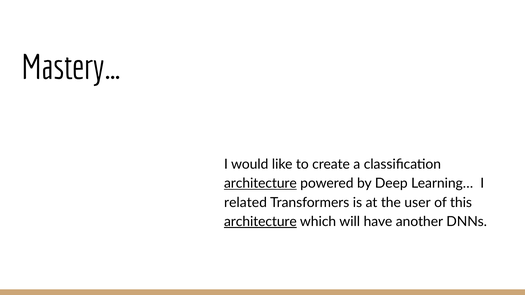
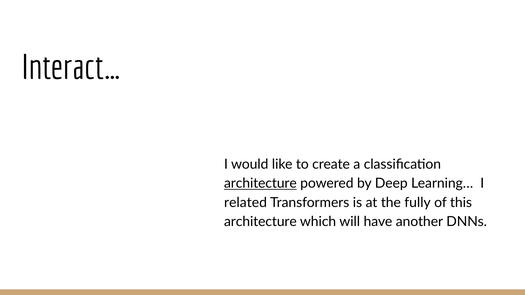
Mastery…: Mastery… -> Interact… (71, 68)
user: user -> fully (418, 203)
architecture underline: present -> none (260, 222)
